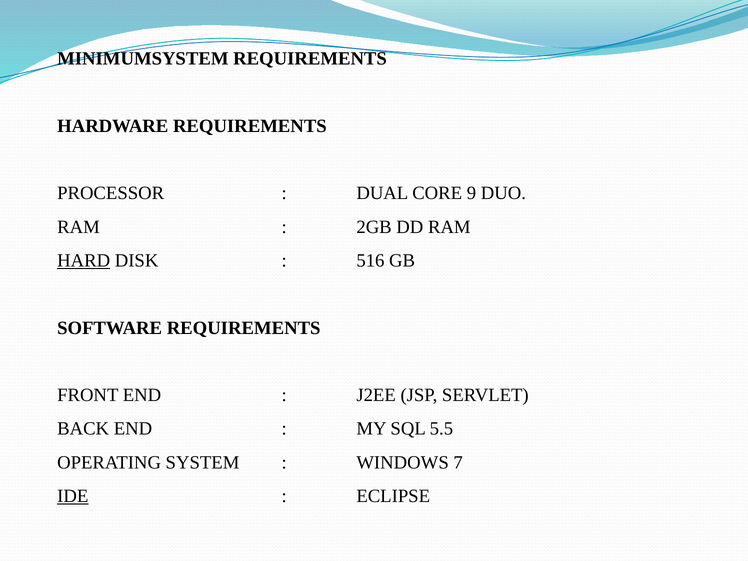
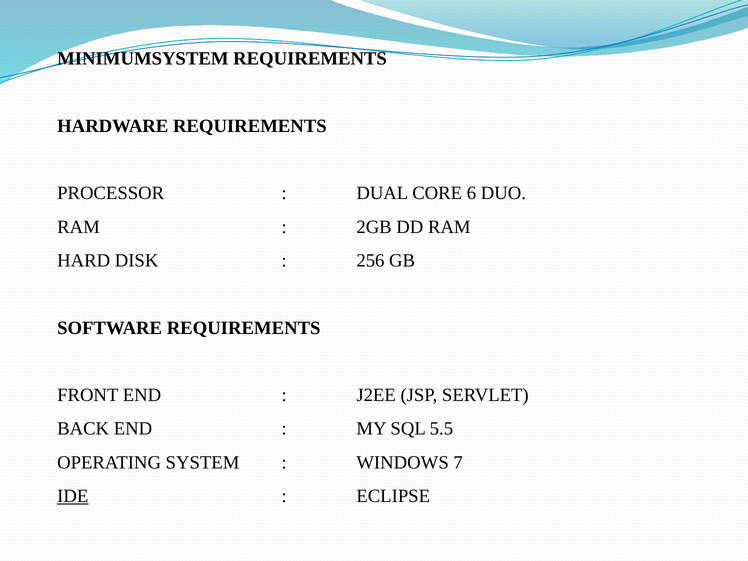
9: 9 -> 6 (472, 193)
HARD underline: present -> none (84, 261)
516: 516 -> 256 (370, 261)
